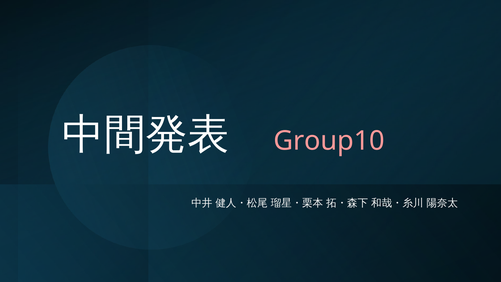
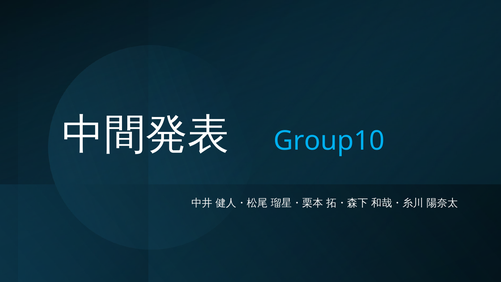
Group10 colour: pink -> light blue (329, 141)
